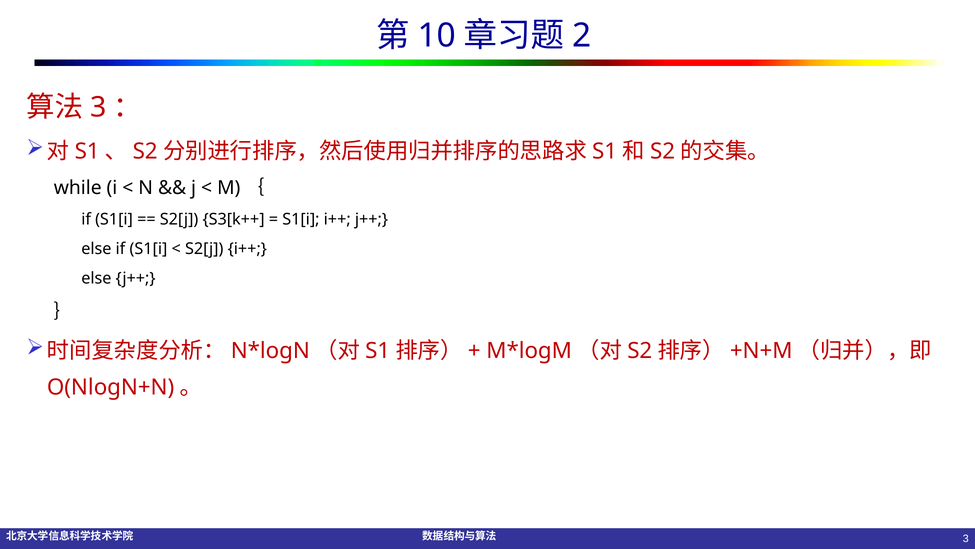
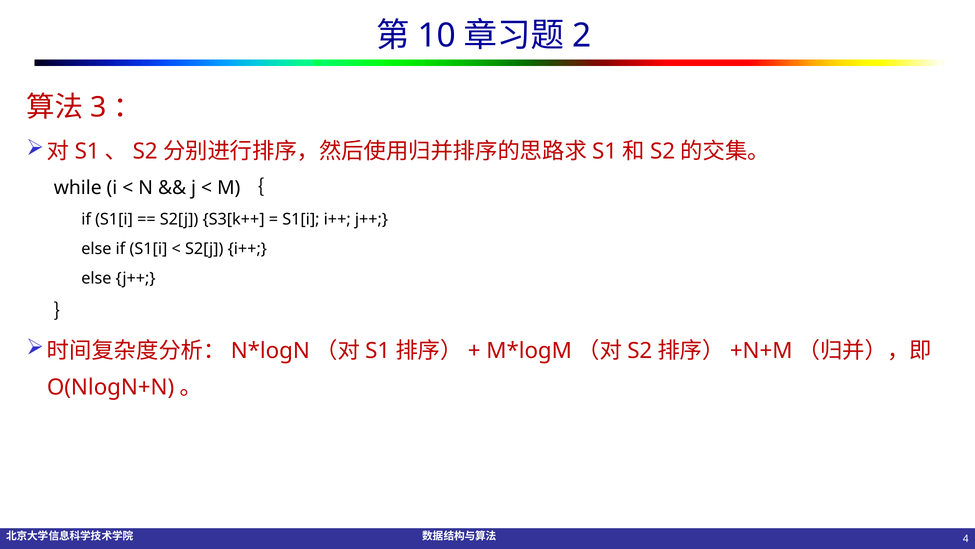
3: 3 -> 4 (966, 538)
